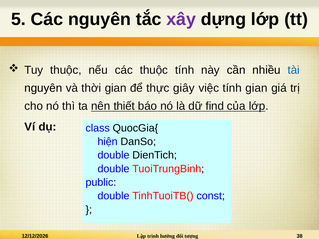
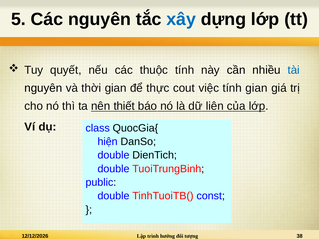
xây colour: purple -> blue (181, 19)
Tuy thuộc: thuộc -> quyết (66, 70)
giây: giây -> cout (184, 88)
find: find -> liên (215, 106)
